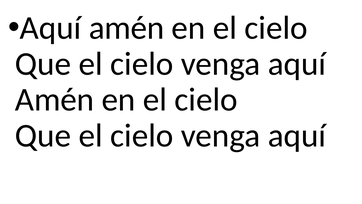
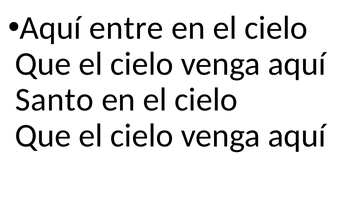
amén: amén -> entre (126, 28)
Amén: Amén -> Santo (54, 100)
